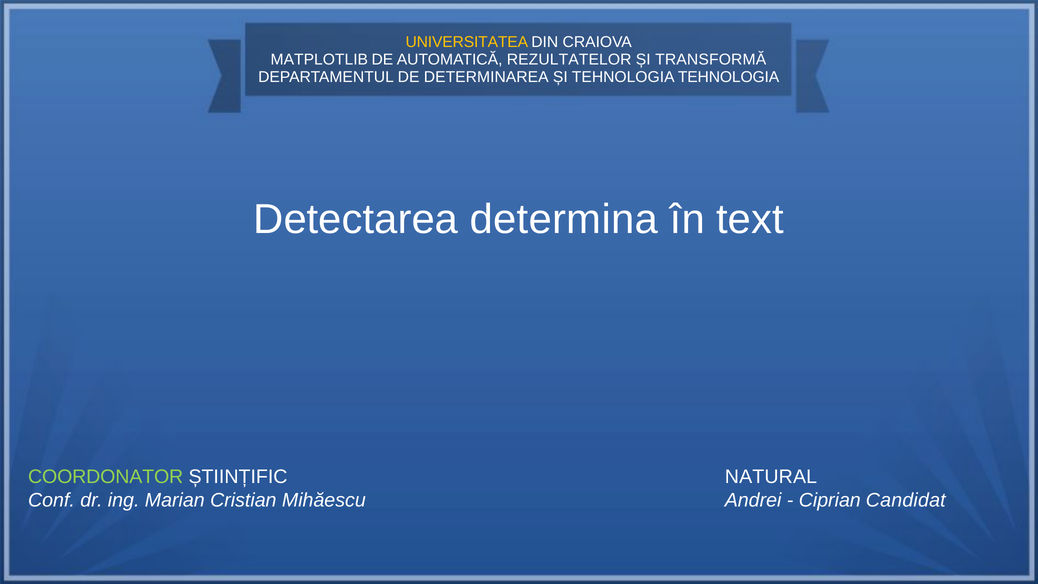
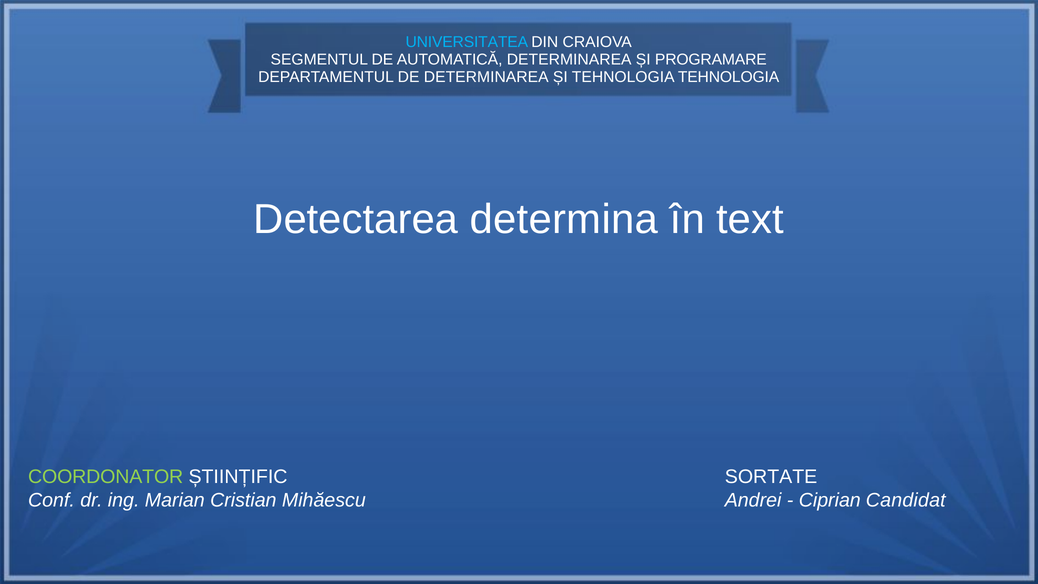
UNIVERSITATEA colour: yellow -> light blue (467, 42)
MATPLOTLIB: MATPLOTLIB -> SEGMENTUL (319, 60)
AUTOMATICĂ REZULTATELOR: REZULTATELOR -> DETERMINAREA (569, 60)
TRANSFORMĂ: TRANSFORMĂ -> PROGRAMARE (711, 60)
NATURAL: NATURAL -> SORTATE (771, 477)
